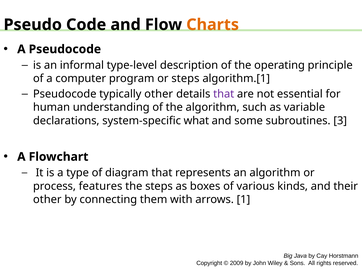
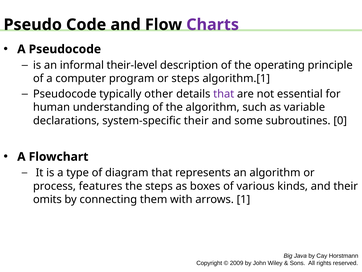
Charts colour: orange -> purple (213, 25)
type-level: type-level -> their-level (132, 65)
system-specific what: what -> their (196, 120)
3: 3 -> 0 (340, 120)
other: other -> omits (47, 199)
